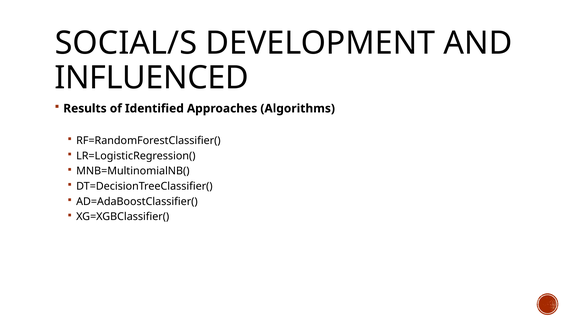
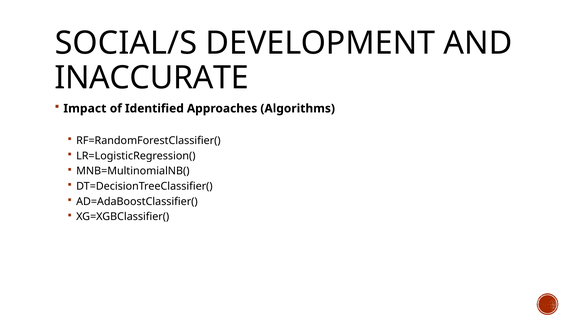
INFLUENCED: INFLUENCED -> INACCURATE (152, 78)
Results: Results -> Impact (85, 108)
